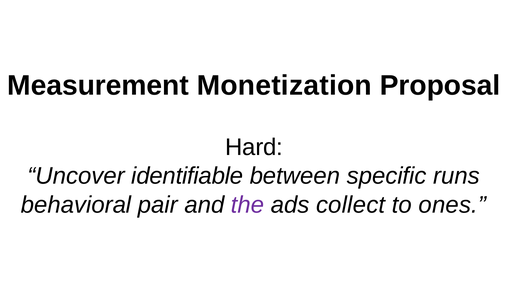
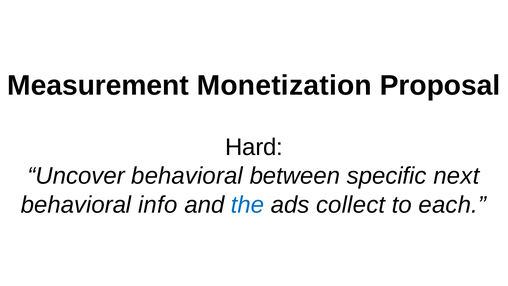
Uncover identifiable: identifiable -> behavioral (187, 176)
runs: runs -> next (456, 176)
pair: pair -> info (158, 205)
the colour: purple -> blue (248, 205)
ones: ones -> each (452, 205)
